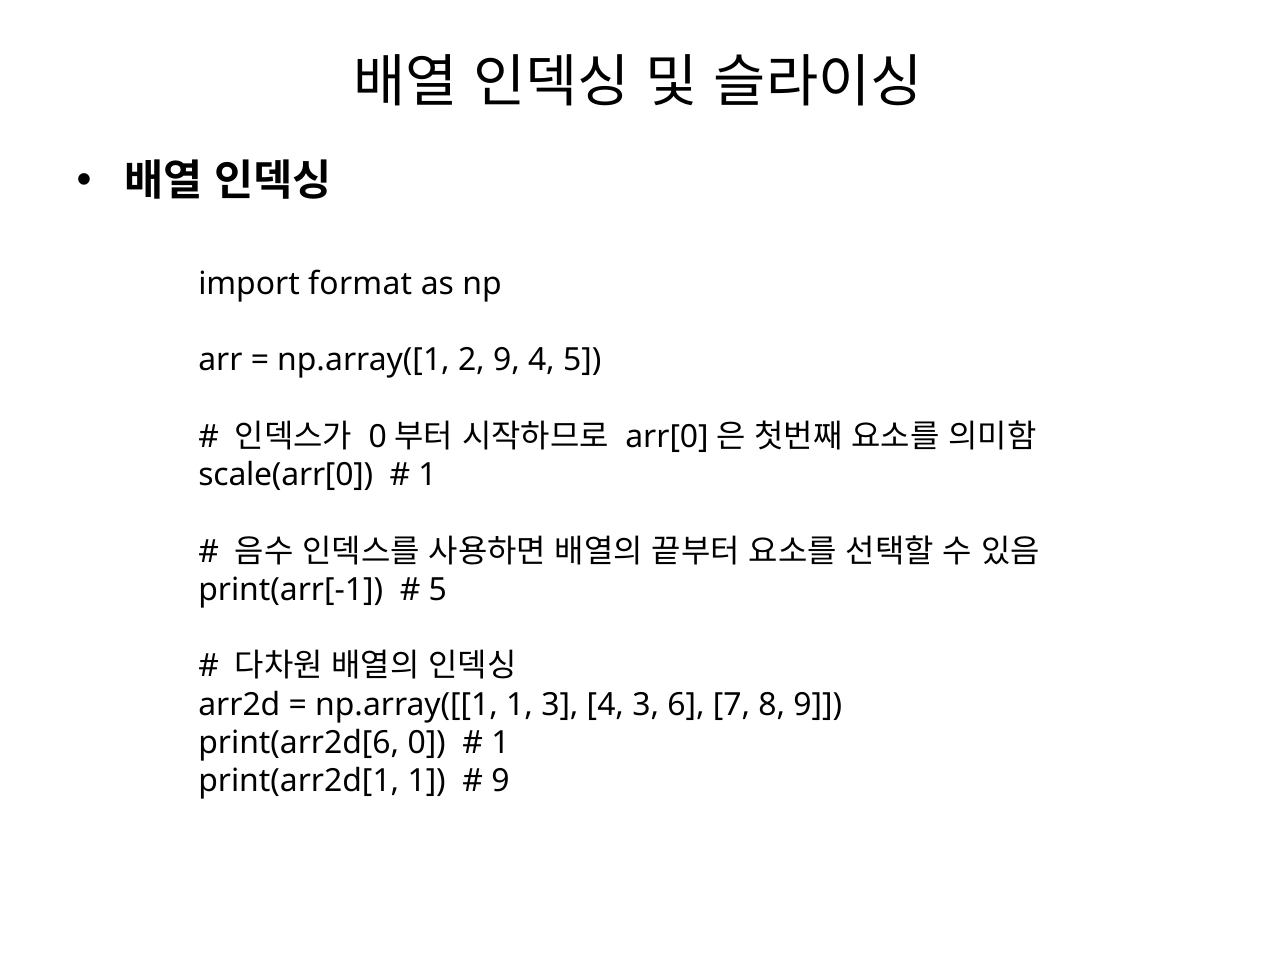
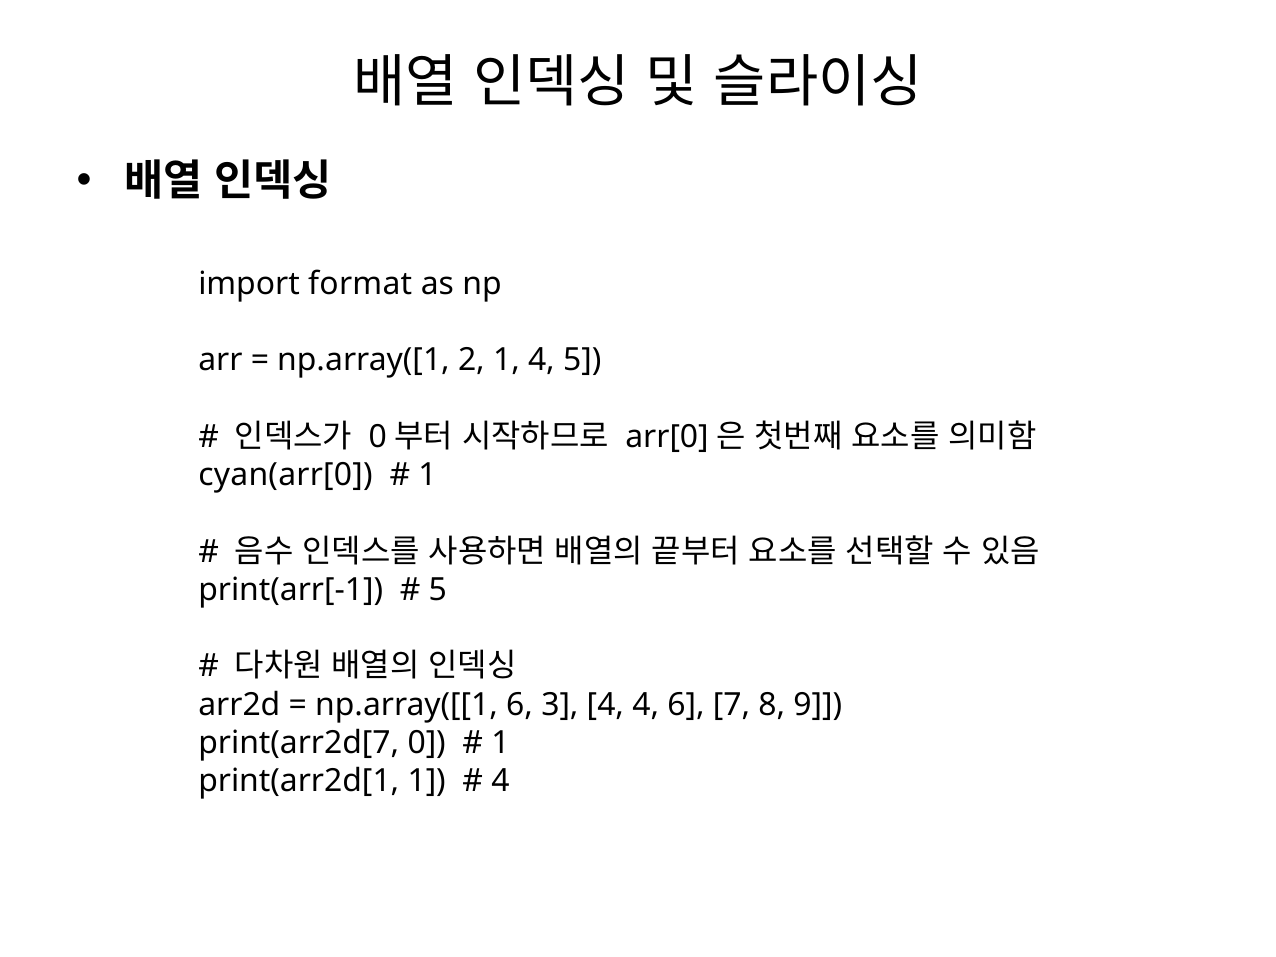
2 9: 9 -> 1 (506, 360)
scale(arr[0: scale(arr[0 -> cyan(arr[0 (286, 475)
np.array([[1 1: 1 -> 6 (520, 705)
4 3: 3 -> 4 (646, 705)
print(arr2d[6: print(arr2d[6 -> print(arr2d[7 (299, 743)
9: 9 -> 4 (500, 781)
